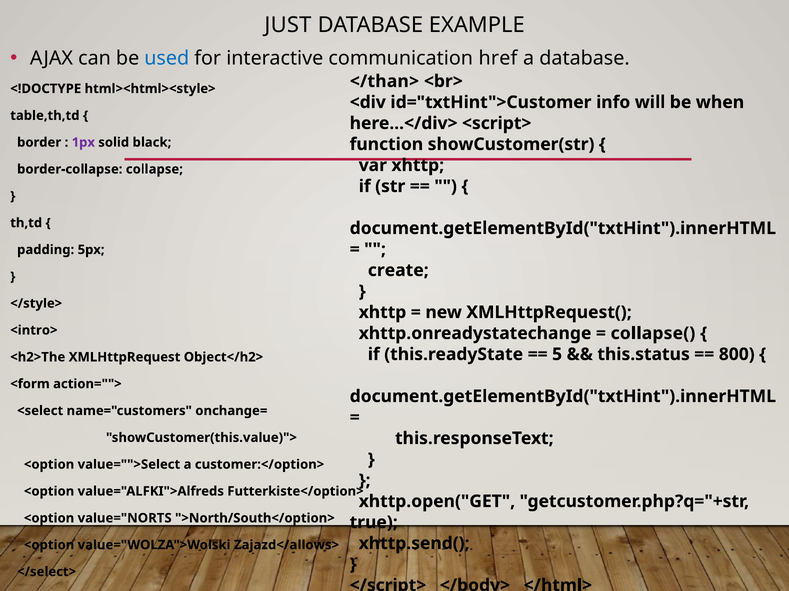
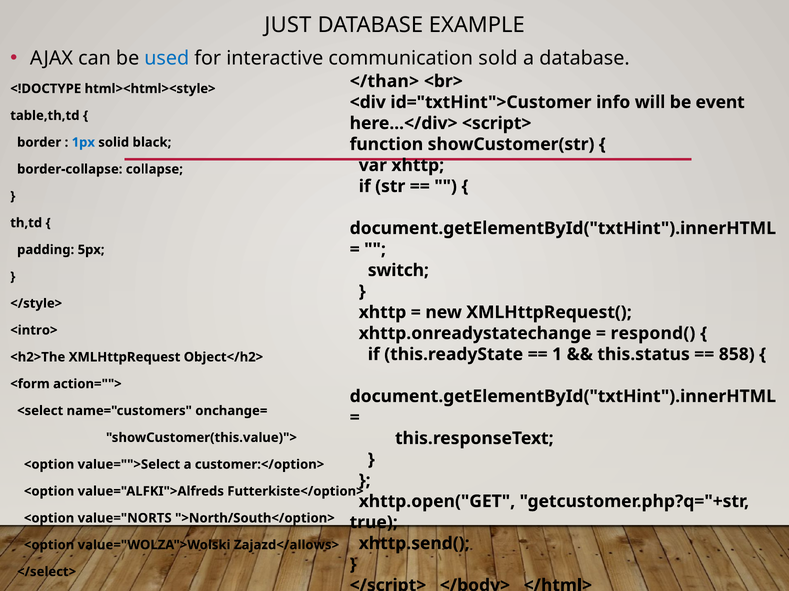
href: href -> sold (498, 58)
when: when -> event (720, 102)
1px colour: purple -> blue (83, 143)
create: create -> switch (398, 271)
collapse(: collapse( -> respond( (653, 334)
5: 5 -> 1 (557, 355)
800: 800 -> 858 (737, 355)
